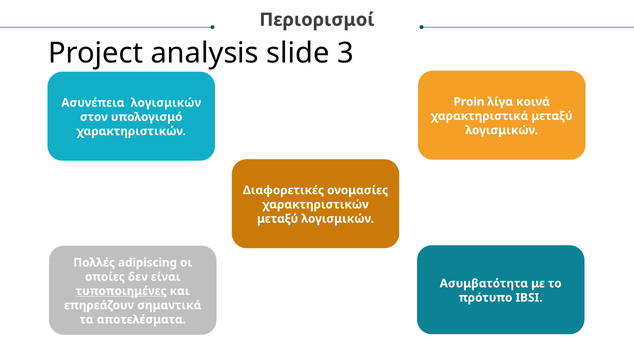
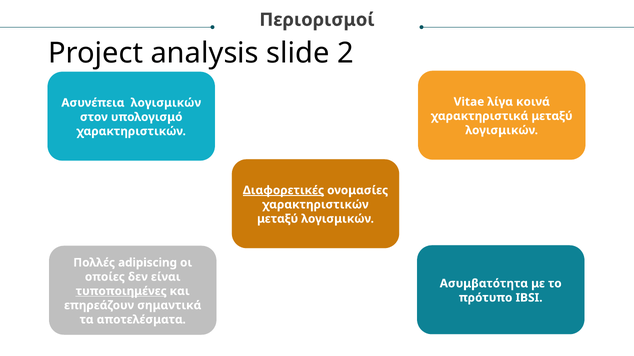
3: 3 -> 2 (345, 53)
Proin: Proin -> Vitae (469, 102)
Διαφορετικές underline: none -> present (283, 191)
